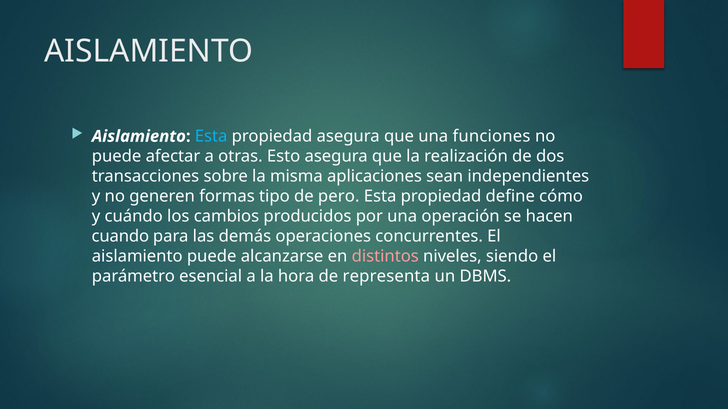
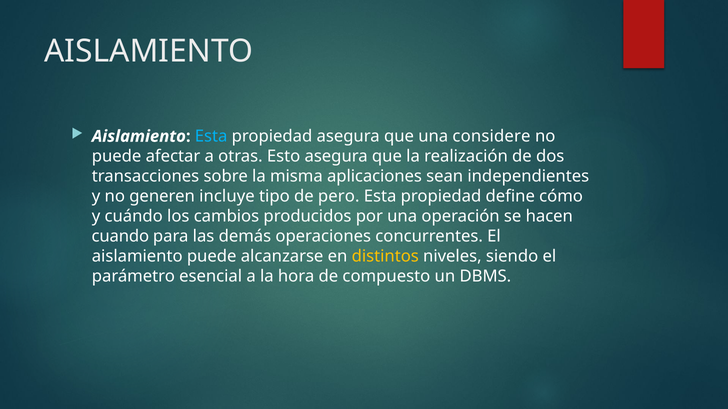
funciones: funciones -> considere (491, 136)
formas: formas -> incluye (227, 196)
distintos colour: pink -> yellow (385, 256)
representa: representa -> compuesto (386, 276)
